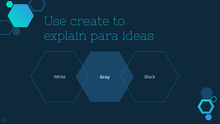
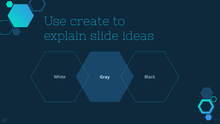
para: para -> slide (104, 36)
